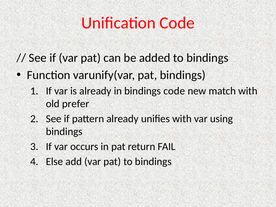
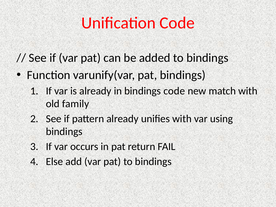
prefer: prefer -> family (76, 104)
